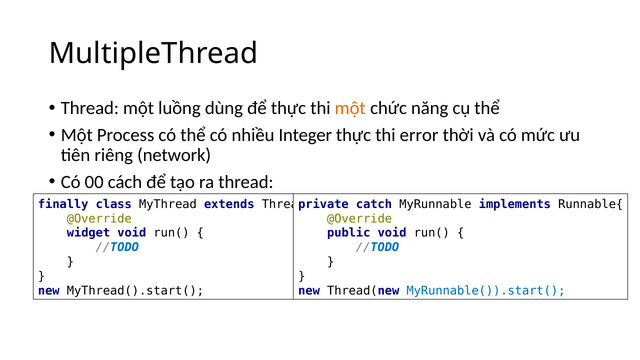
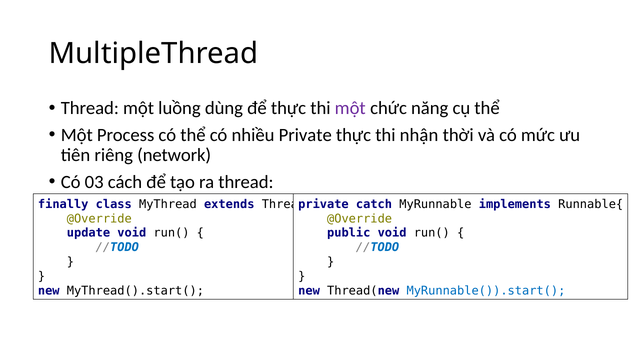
một colour: orange -> purple (350, 108)
nhiều Integer: Integer -> Private (305, 135)
error: error -> nhận (419, 135)
00: 00 -> 03 (94, 182)
widget: widget -> update (88, 233)
